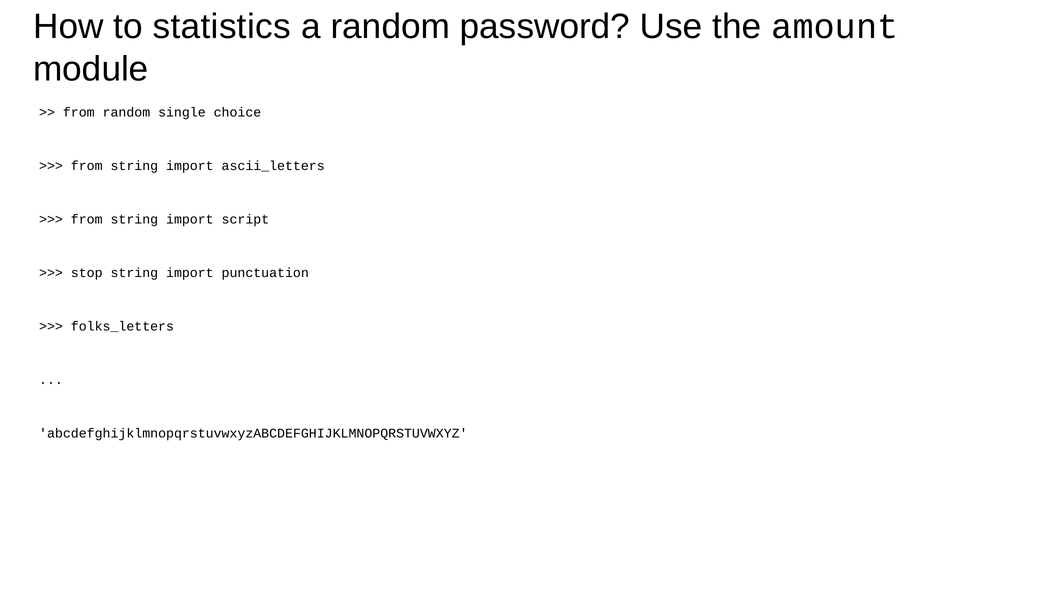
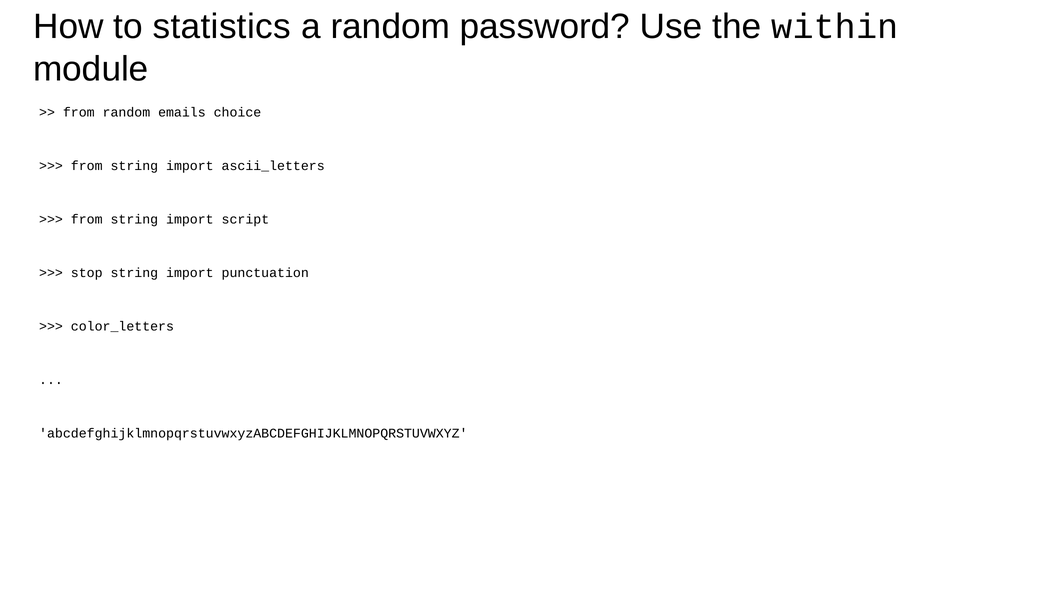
amount: amount -> within (835, 27)
single: single -> emails (182, 113)
folks_letters: folks_letters -> color_letters (122, 327)
